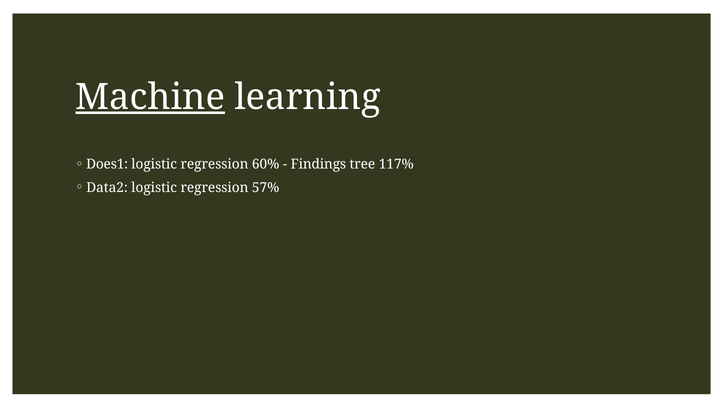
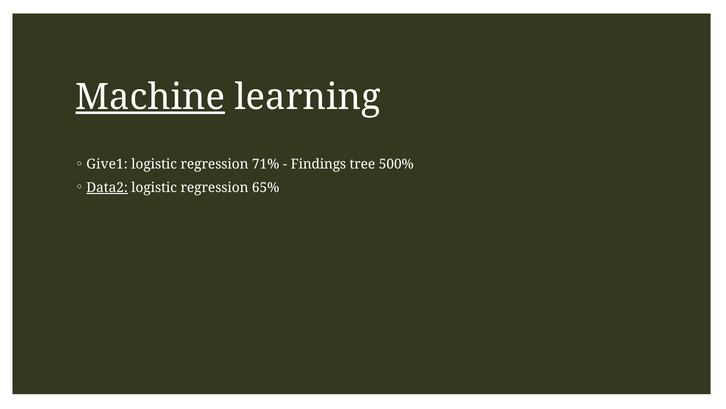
Does1: Does1 -> Give1 (107, 164)
60%: 60% -> 71% (266, 164)
117%: 117% -> 500% (396, 164)
Data2 underline: none -> present (107, 187)
57%: 57% -> 65% (266, 187)
